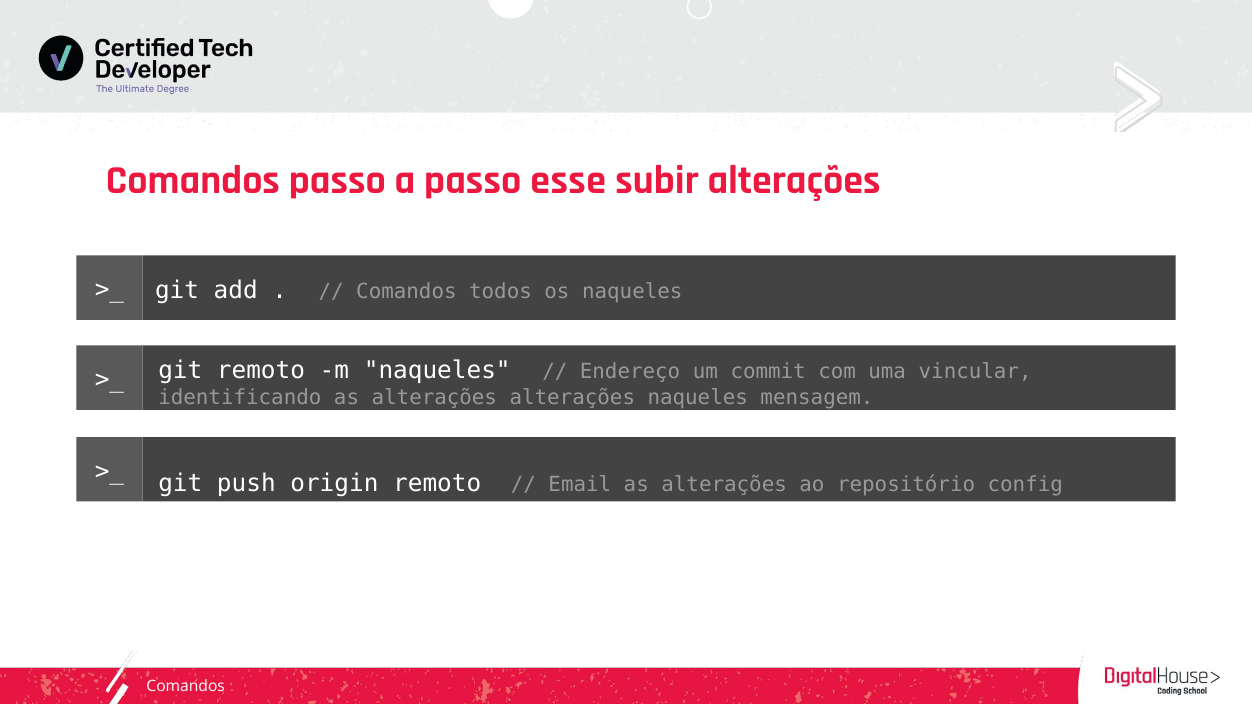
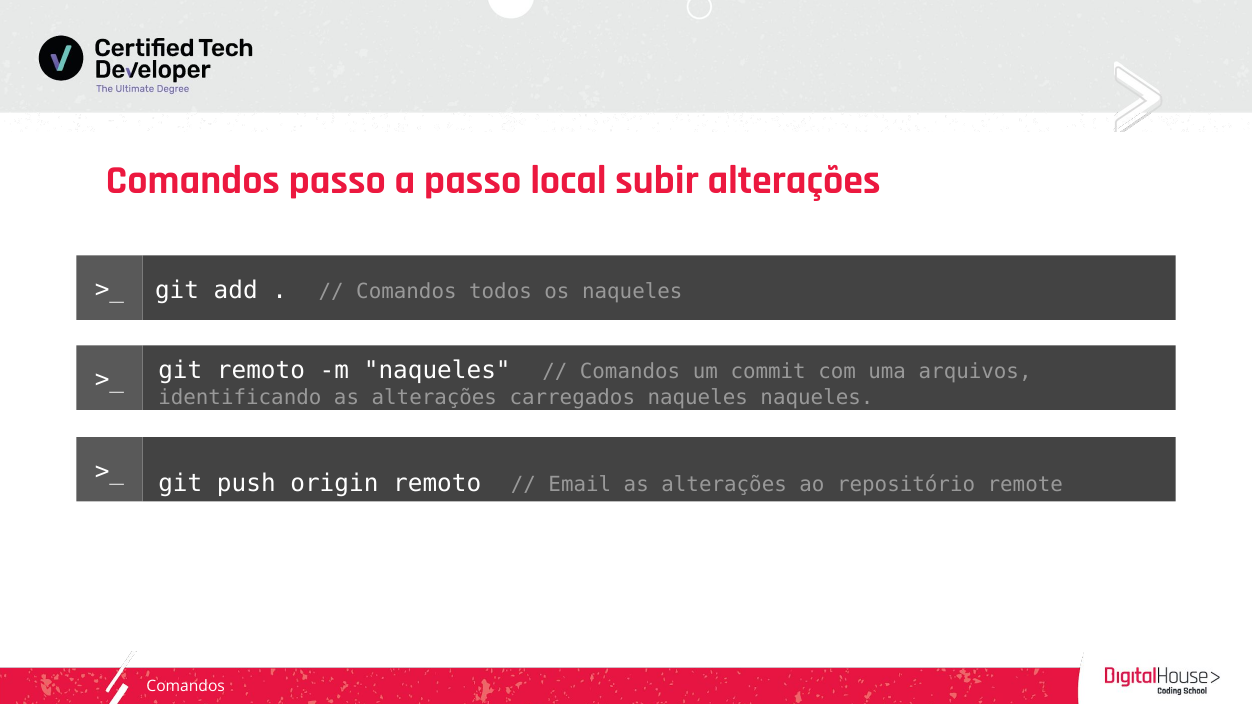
esse: esse -> local (569, 180)
Endereço: Endereço -> Comandos (630, 372)
vincular: vincular -> arquivos (975, 372)
alterações alterações: alterações -> carregados (572, 398)
naqueles mensagem: mensagem -> naqueles (817, 398)
config: config -> remote (1025, 485)
